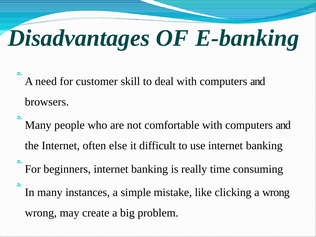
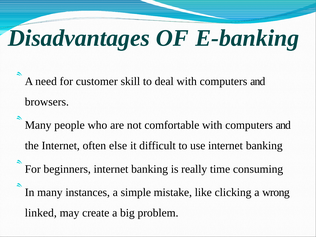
wrong: wrong -> linked (41, 213)
